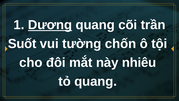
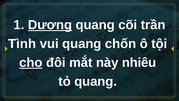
Suốt: Suốt -> Tình (22, 44)
vui tường: tường -> quang (82, 44)
cho underline: none -> present (31, 62)
